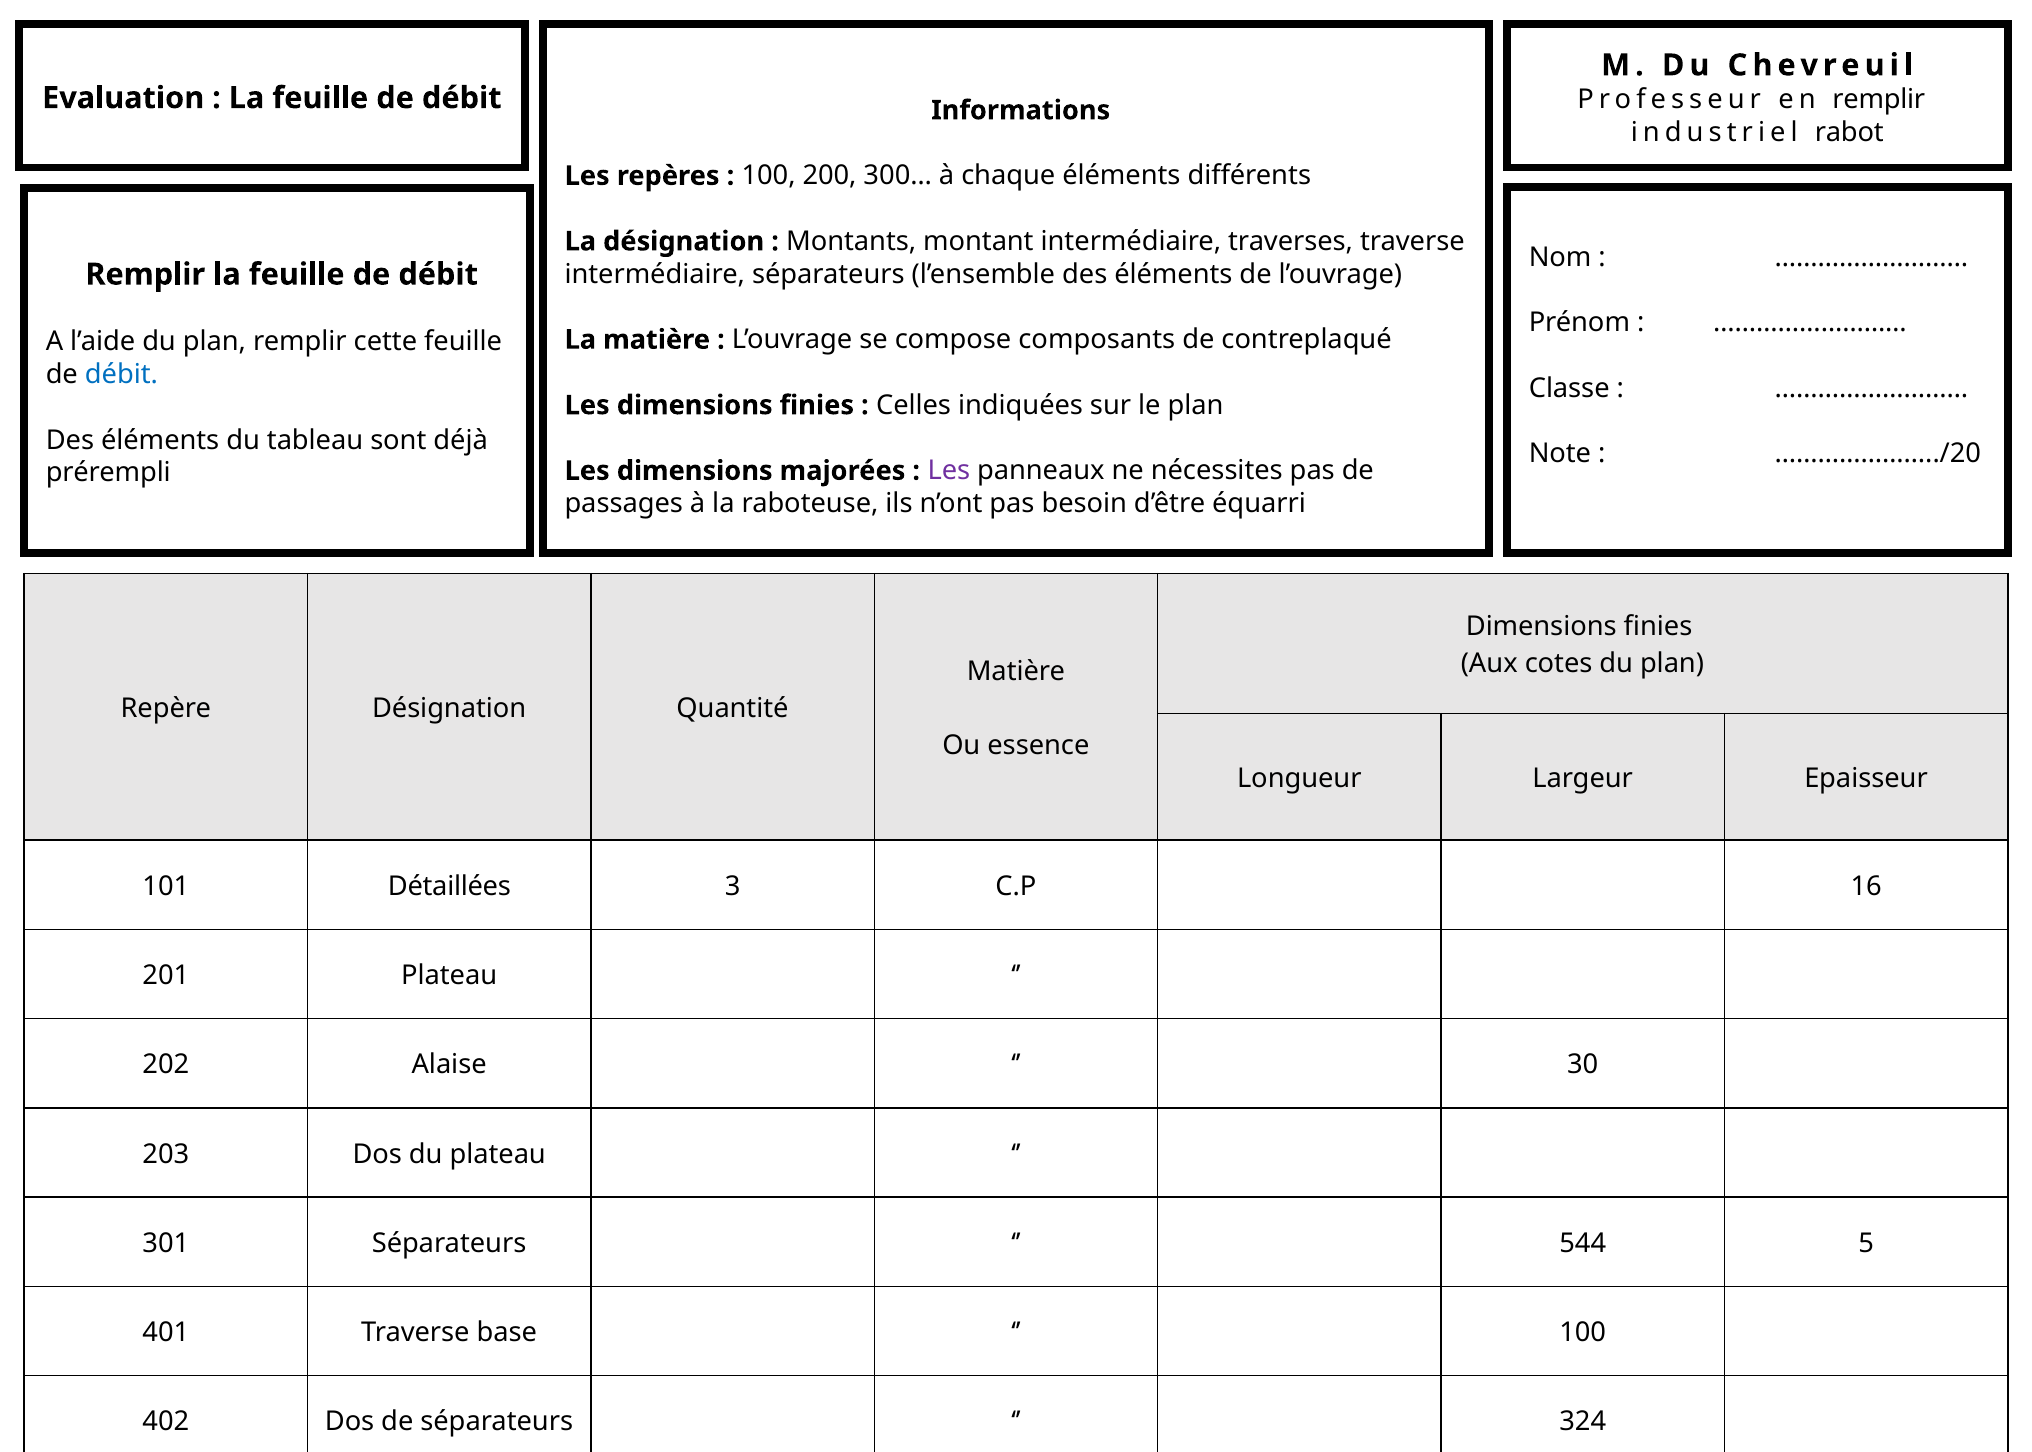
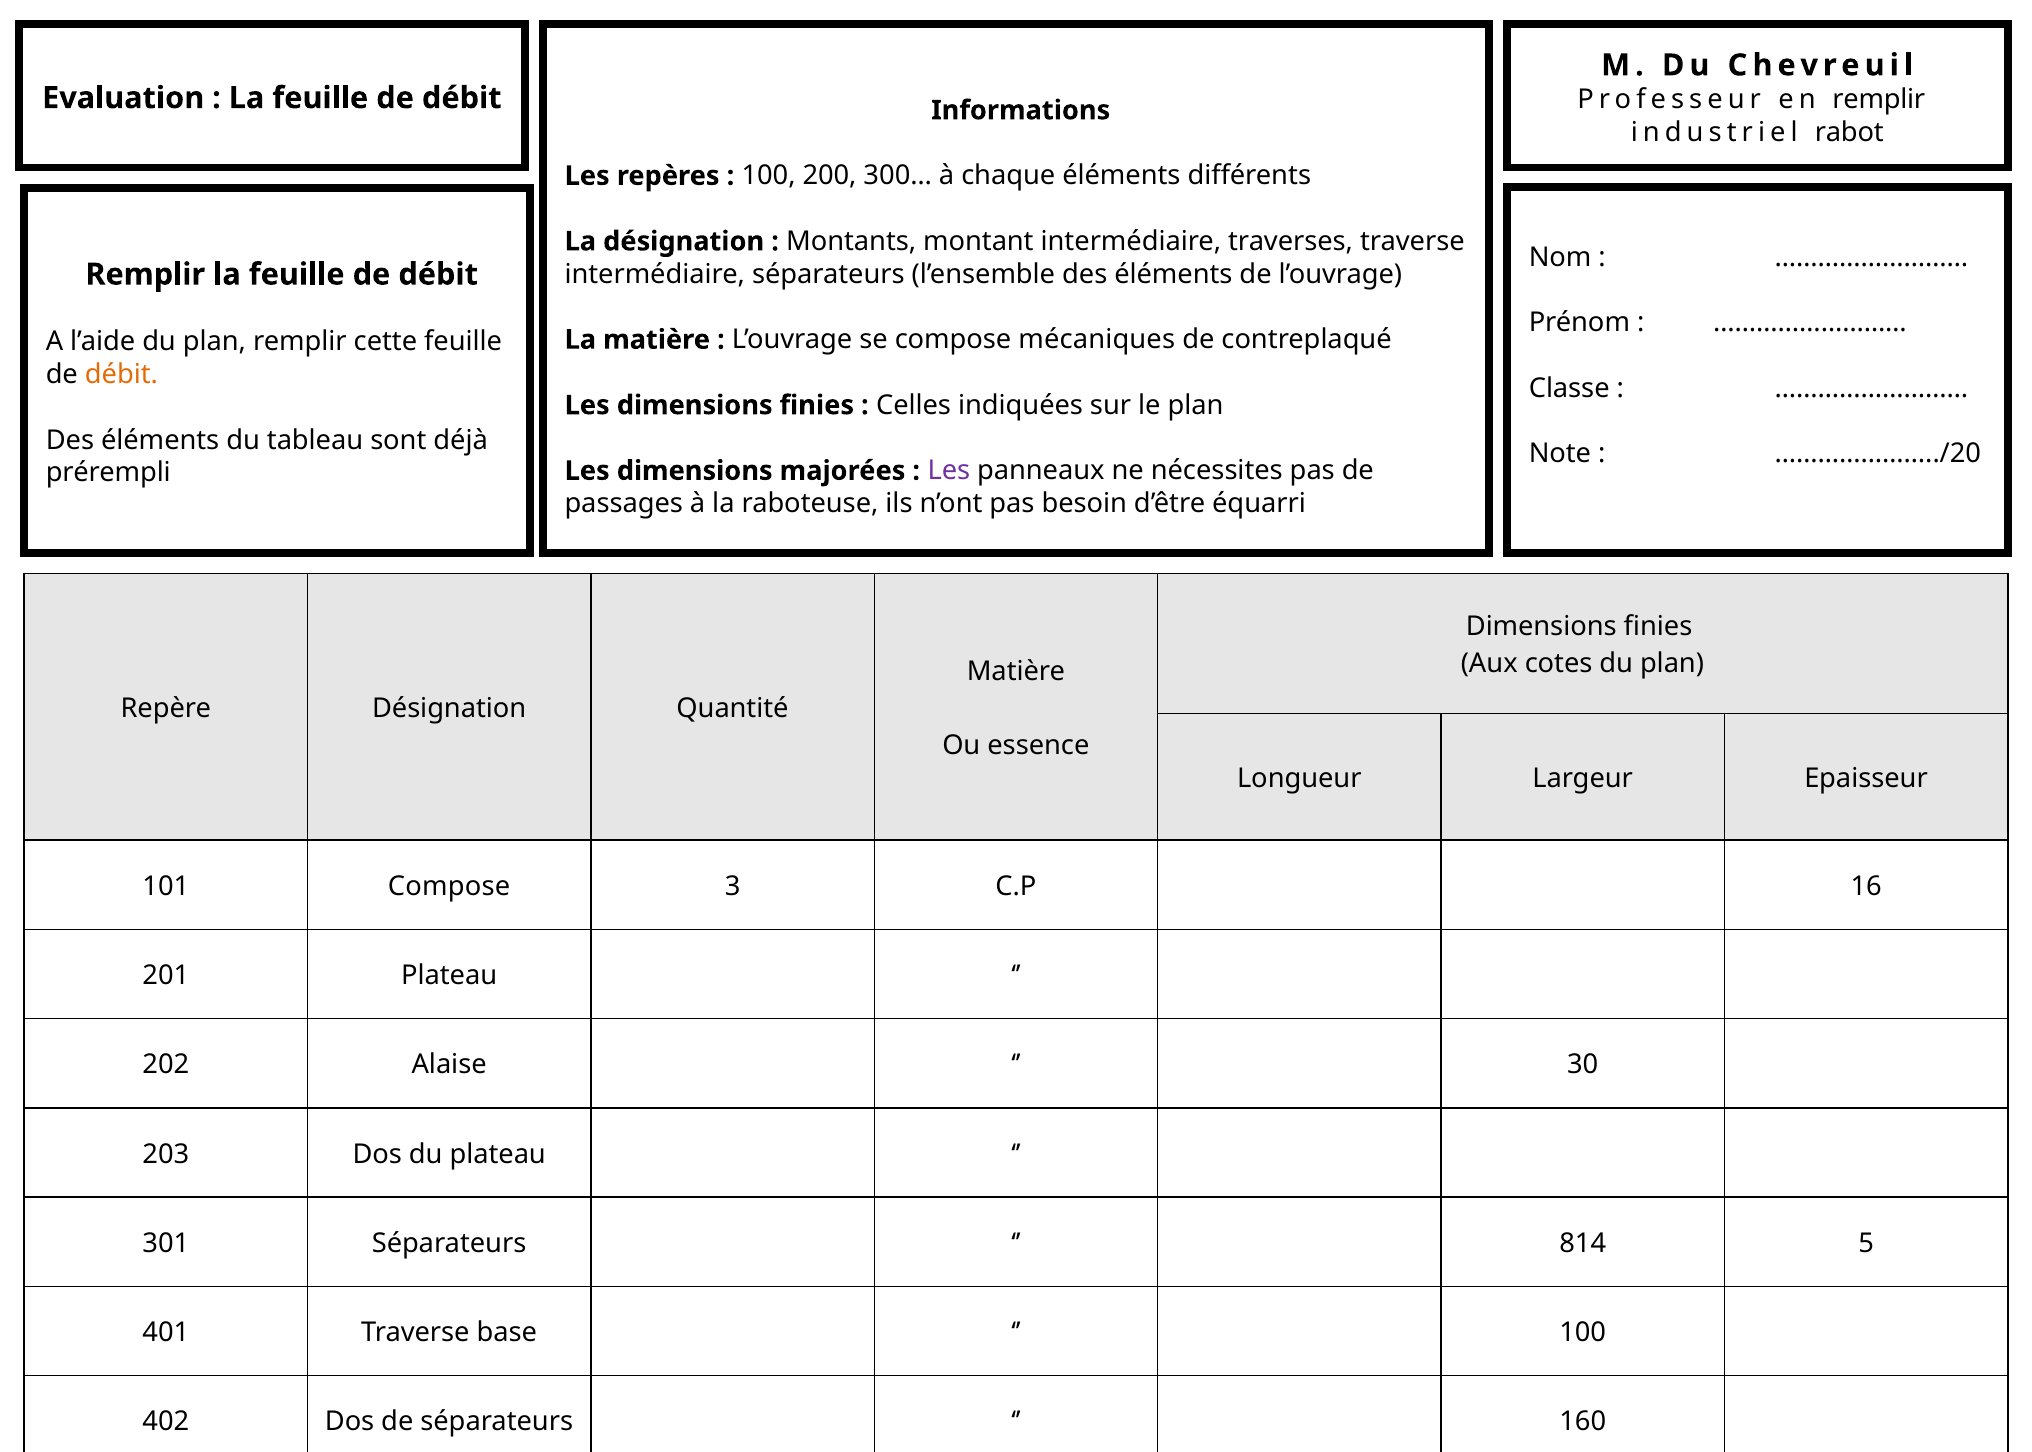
composants: composants -> mécaniques (1097, 340)
débit colour: blue -> orange (121, 374)
101 Détaillées: Détaillées -> Compose (449, 886)
544: 544 -> 814 (1583, 1243)
324: 324 -> 160 (1583, 1421)
